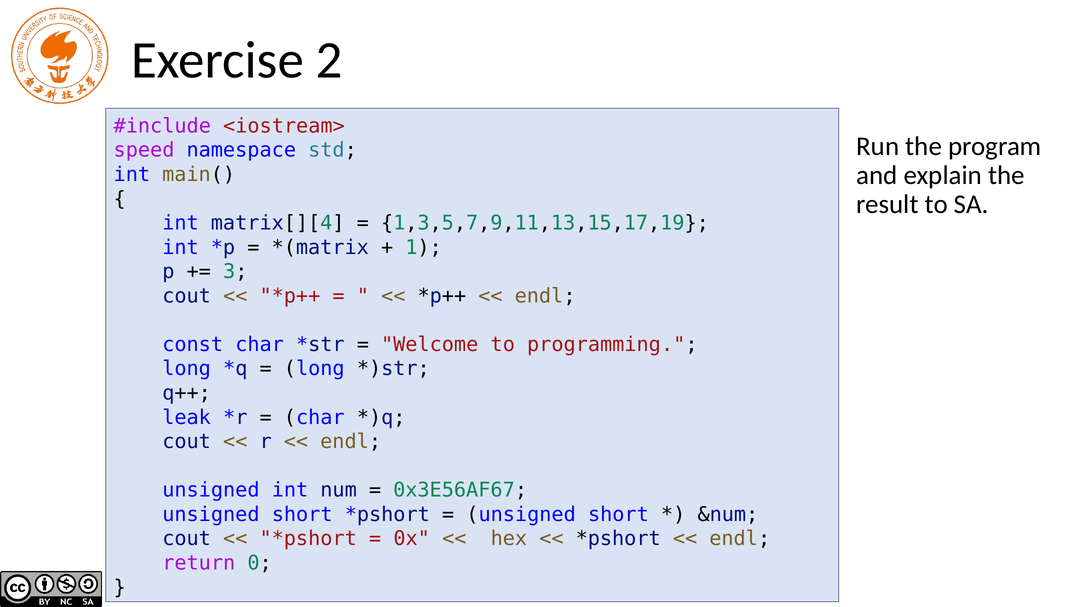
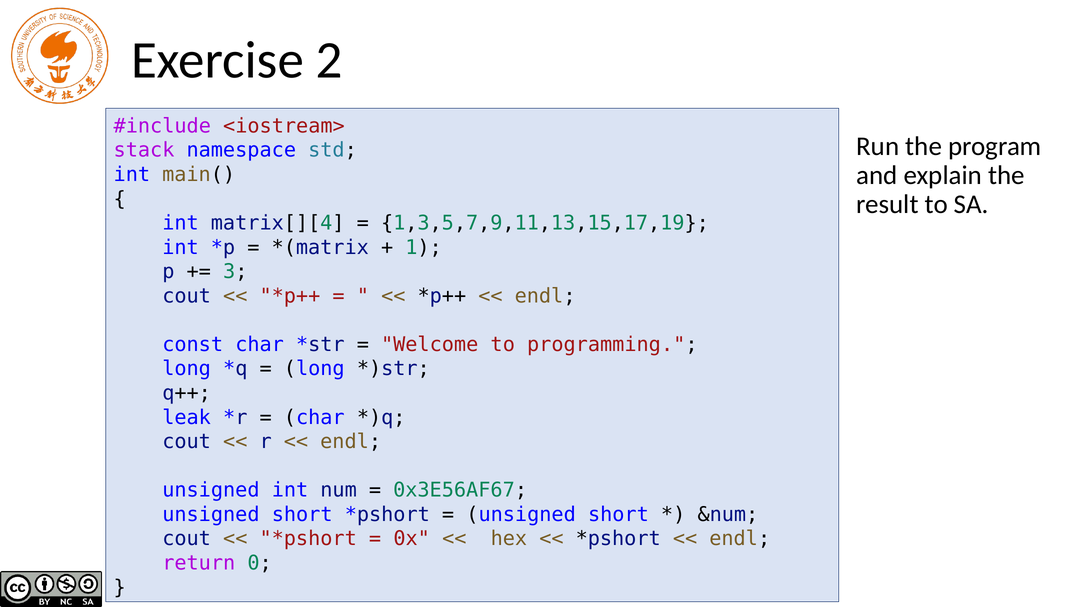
speed: speed -> stack (144, 150)
